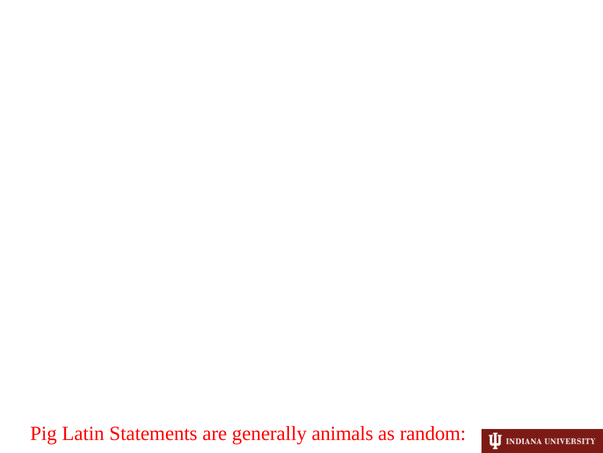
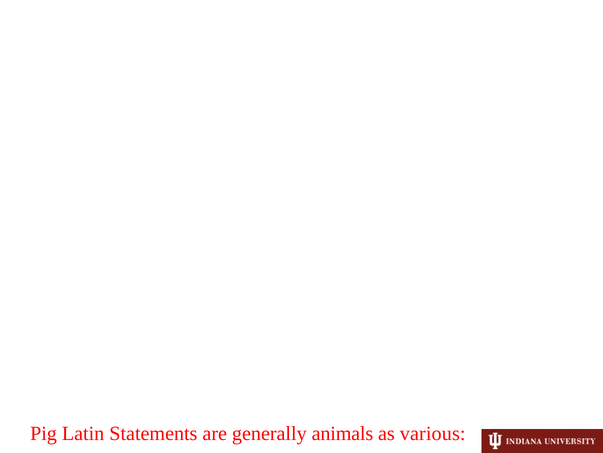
random: random -> various (433, 433)
